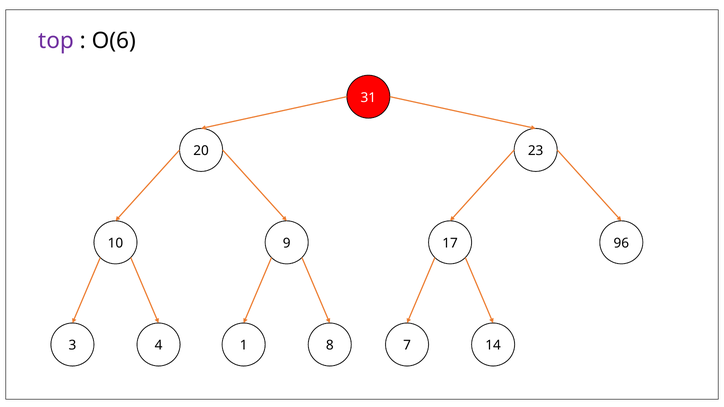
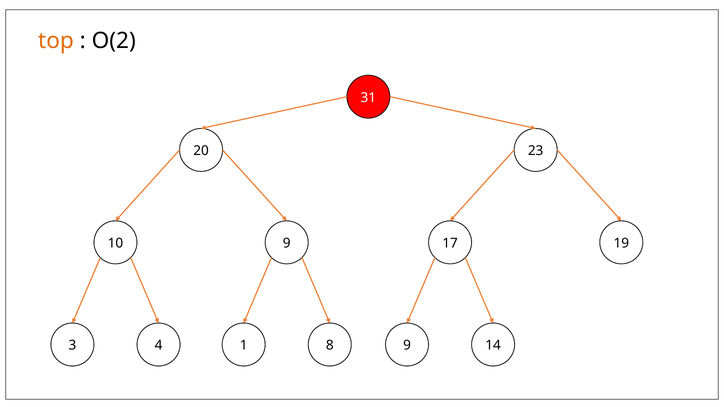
top colour: purple -> orange (56, 41)
O(6: O(6 -> O(2 (114, 41)
96: 96 -> 19 (621, 243)
8 7: 7 -> 9 (407, 346)
